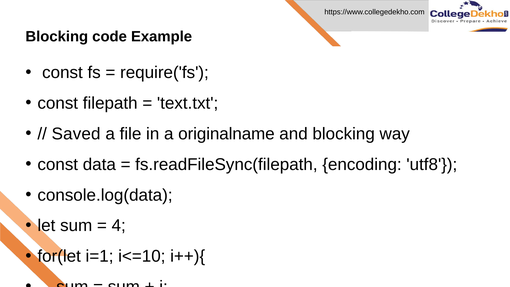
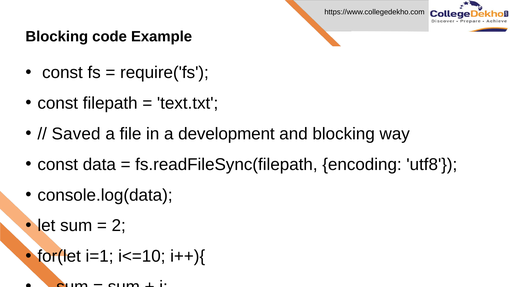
originalname: originalname -> development (226, 134)
4: 4 -> 2 (119, 226)
